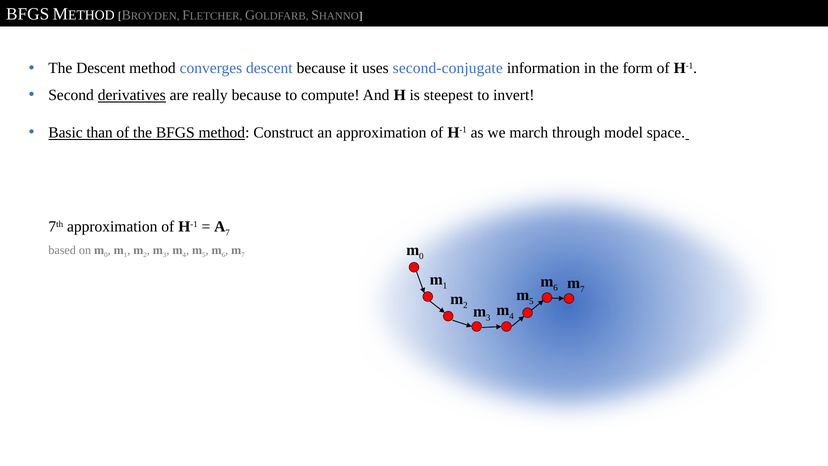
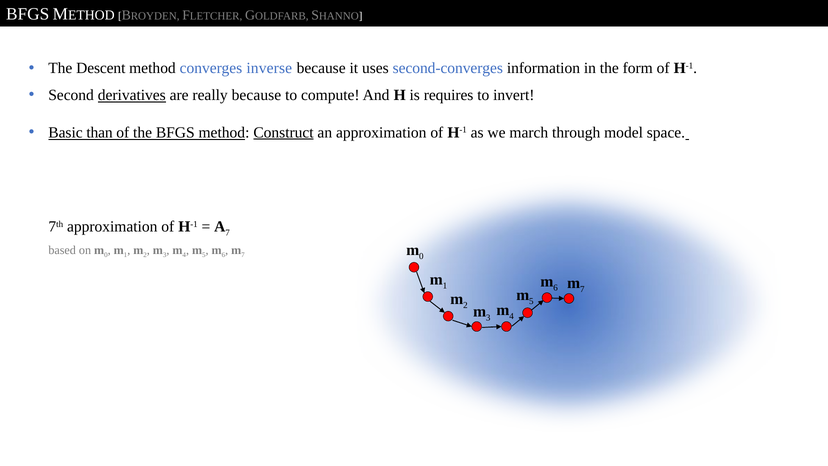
converges descent: descent -> inverse (269, 68)
second-conjugate: second-conjugate -> second-converges (448, 68)
steepest: steepest -> requires (449, 95)
Construct underline: none -> present (284, 132)
